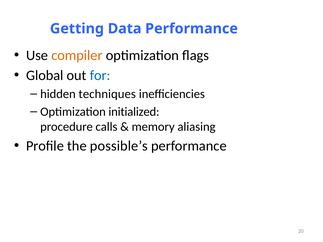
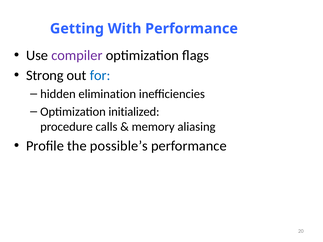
Data: Data -> With (125, 29)
compiler colour: orange -> purple (77, 55)
Global: Global -> Strong (45, 76)
techniques: techniques -> elimination (107, 94)
